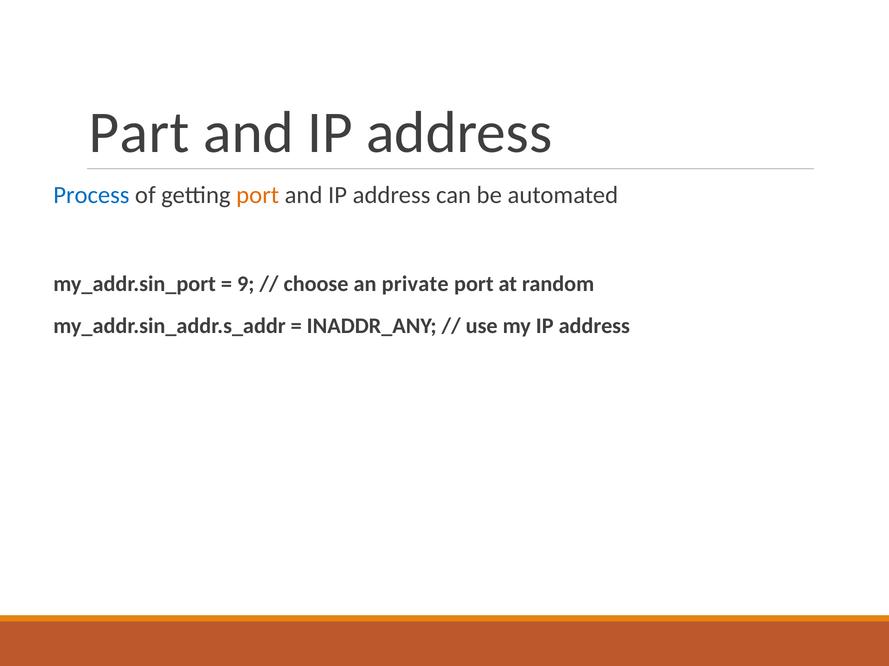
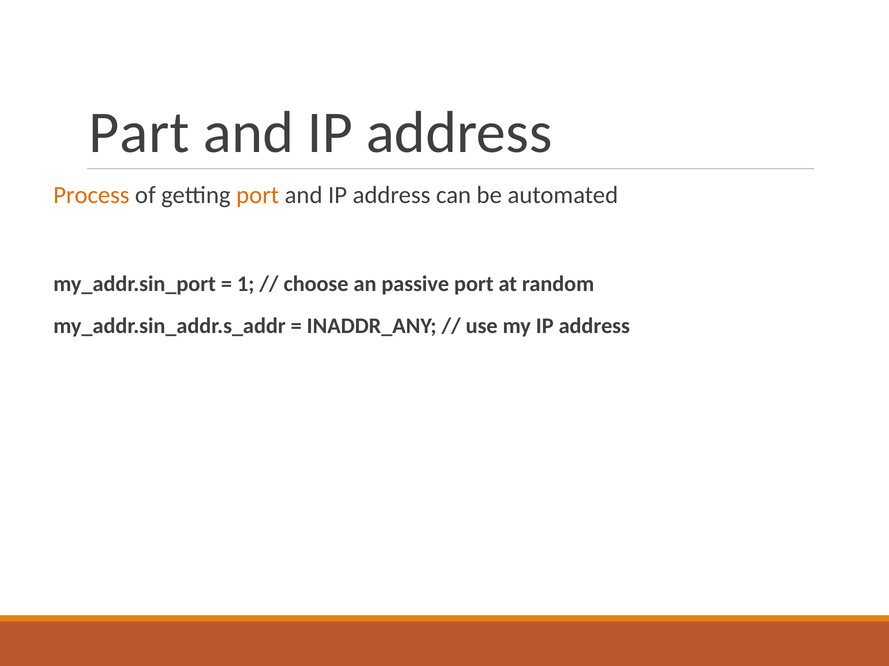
Process colour: blue -> orange (91, 195)
9: 9 -> 1 (246, 284)
private: private -> passive (415, 284)
